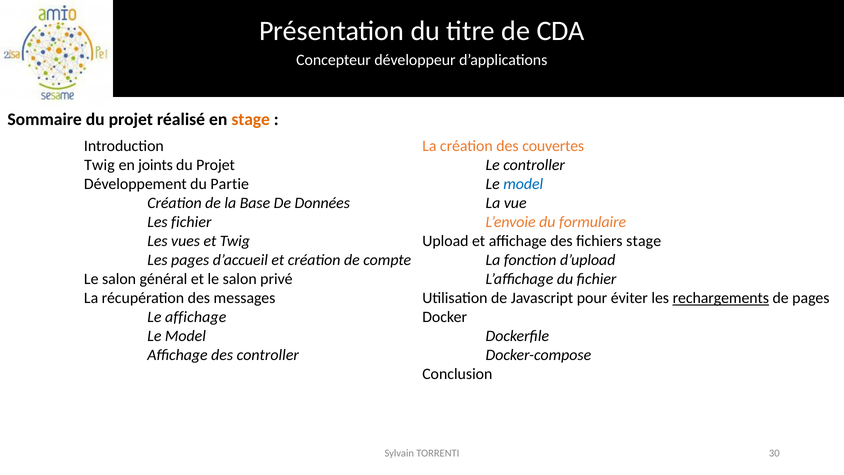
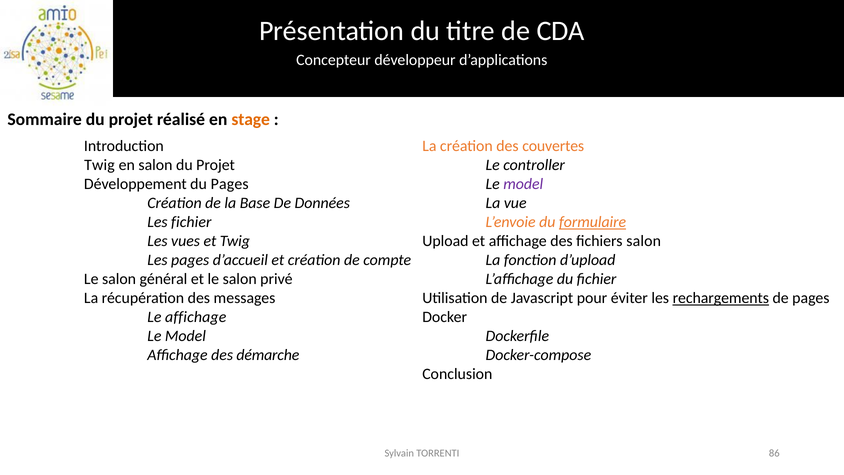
en joints: joints -> salon (155, 165)
du Partie: Partie -> Pages (230, 184)
model colour: blue -> purple (523, 184)
formulaire underline: none -> present (593, 222)
fichiers stage: stage -> salon (644, 241)
des controller: controller -> démarche (268, 355)
30: 30 -> 86 (774, 453)
